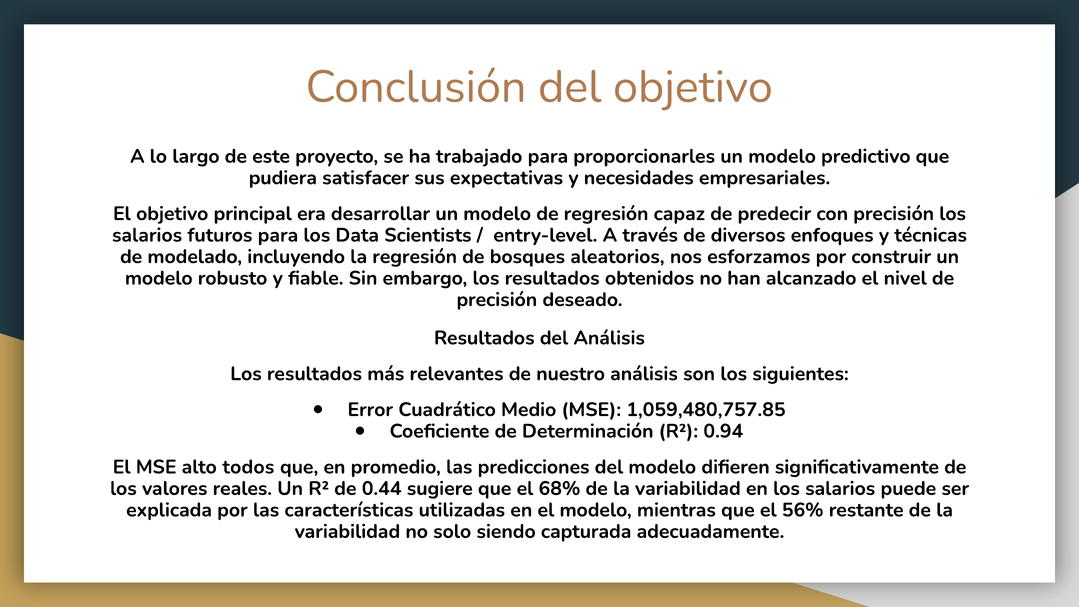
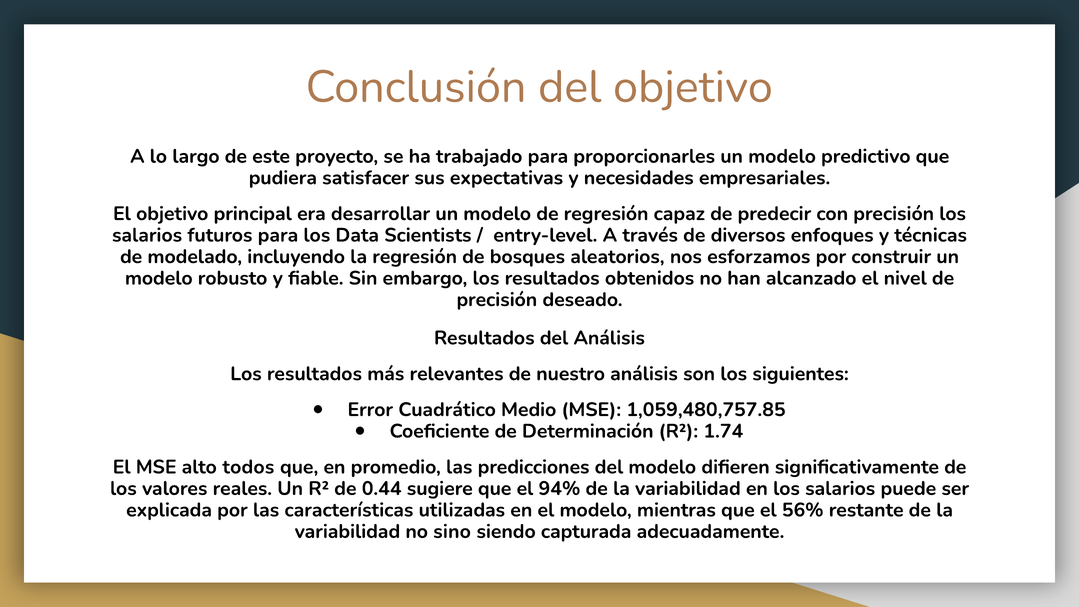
0.94: 0.94 -> 1.74 (723, 431)
68%: 68% -> 94% (559, 488)
solo: solo -> sino (452, 531)
